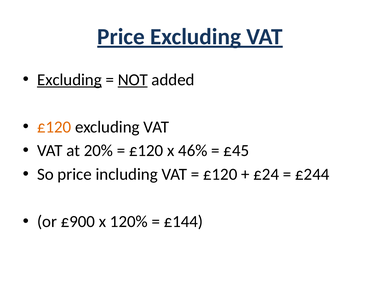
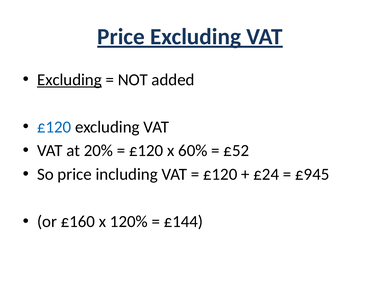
NOT underline: present -> none (133, 80)
£120 colour: orange -> blue (54, 127)
46%: 46% -> 60% (193, 151)
£45: £45 -> £52 (236, 151)
£244: £244 -> £945 (312, 174)
£900: £900 -> £160 (78, 222)
